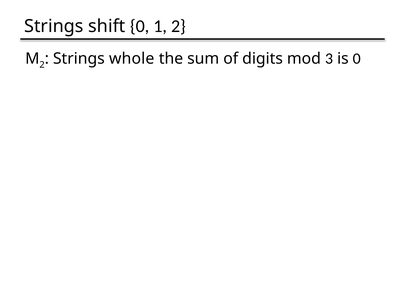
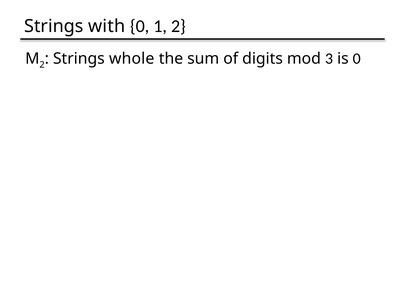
shift: shift -> with (107, 26)
